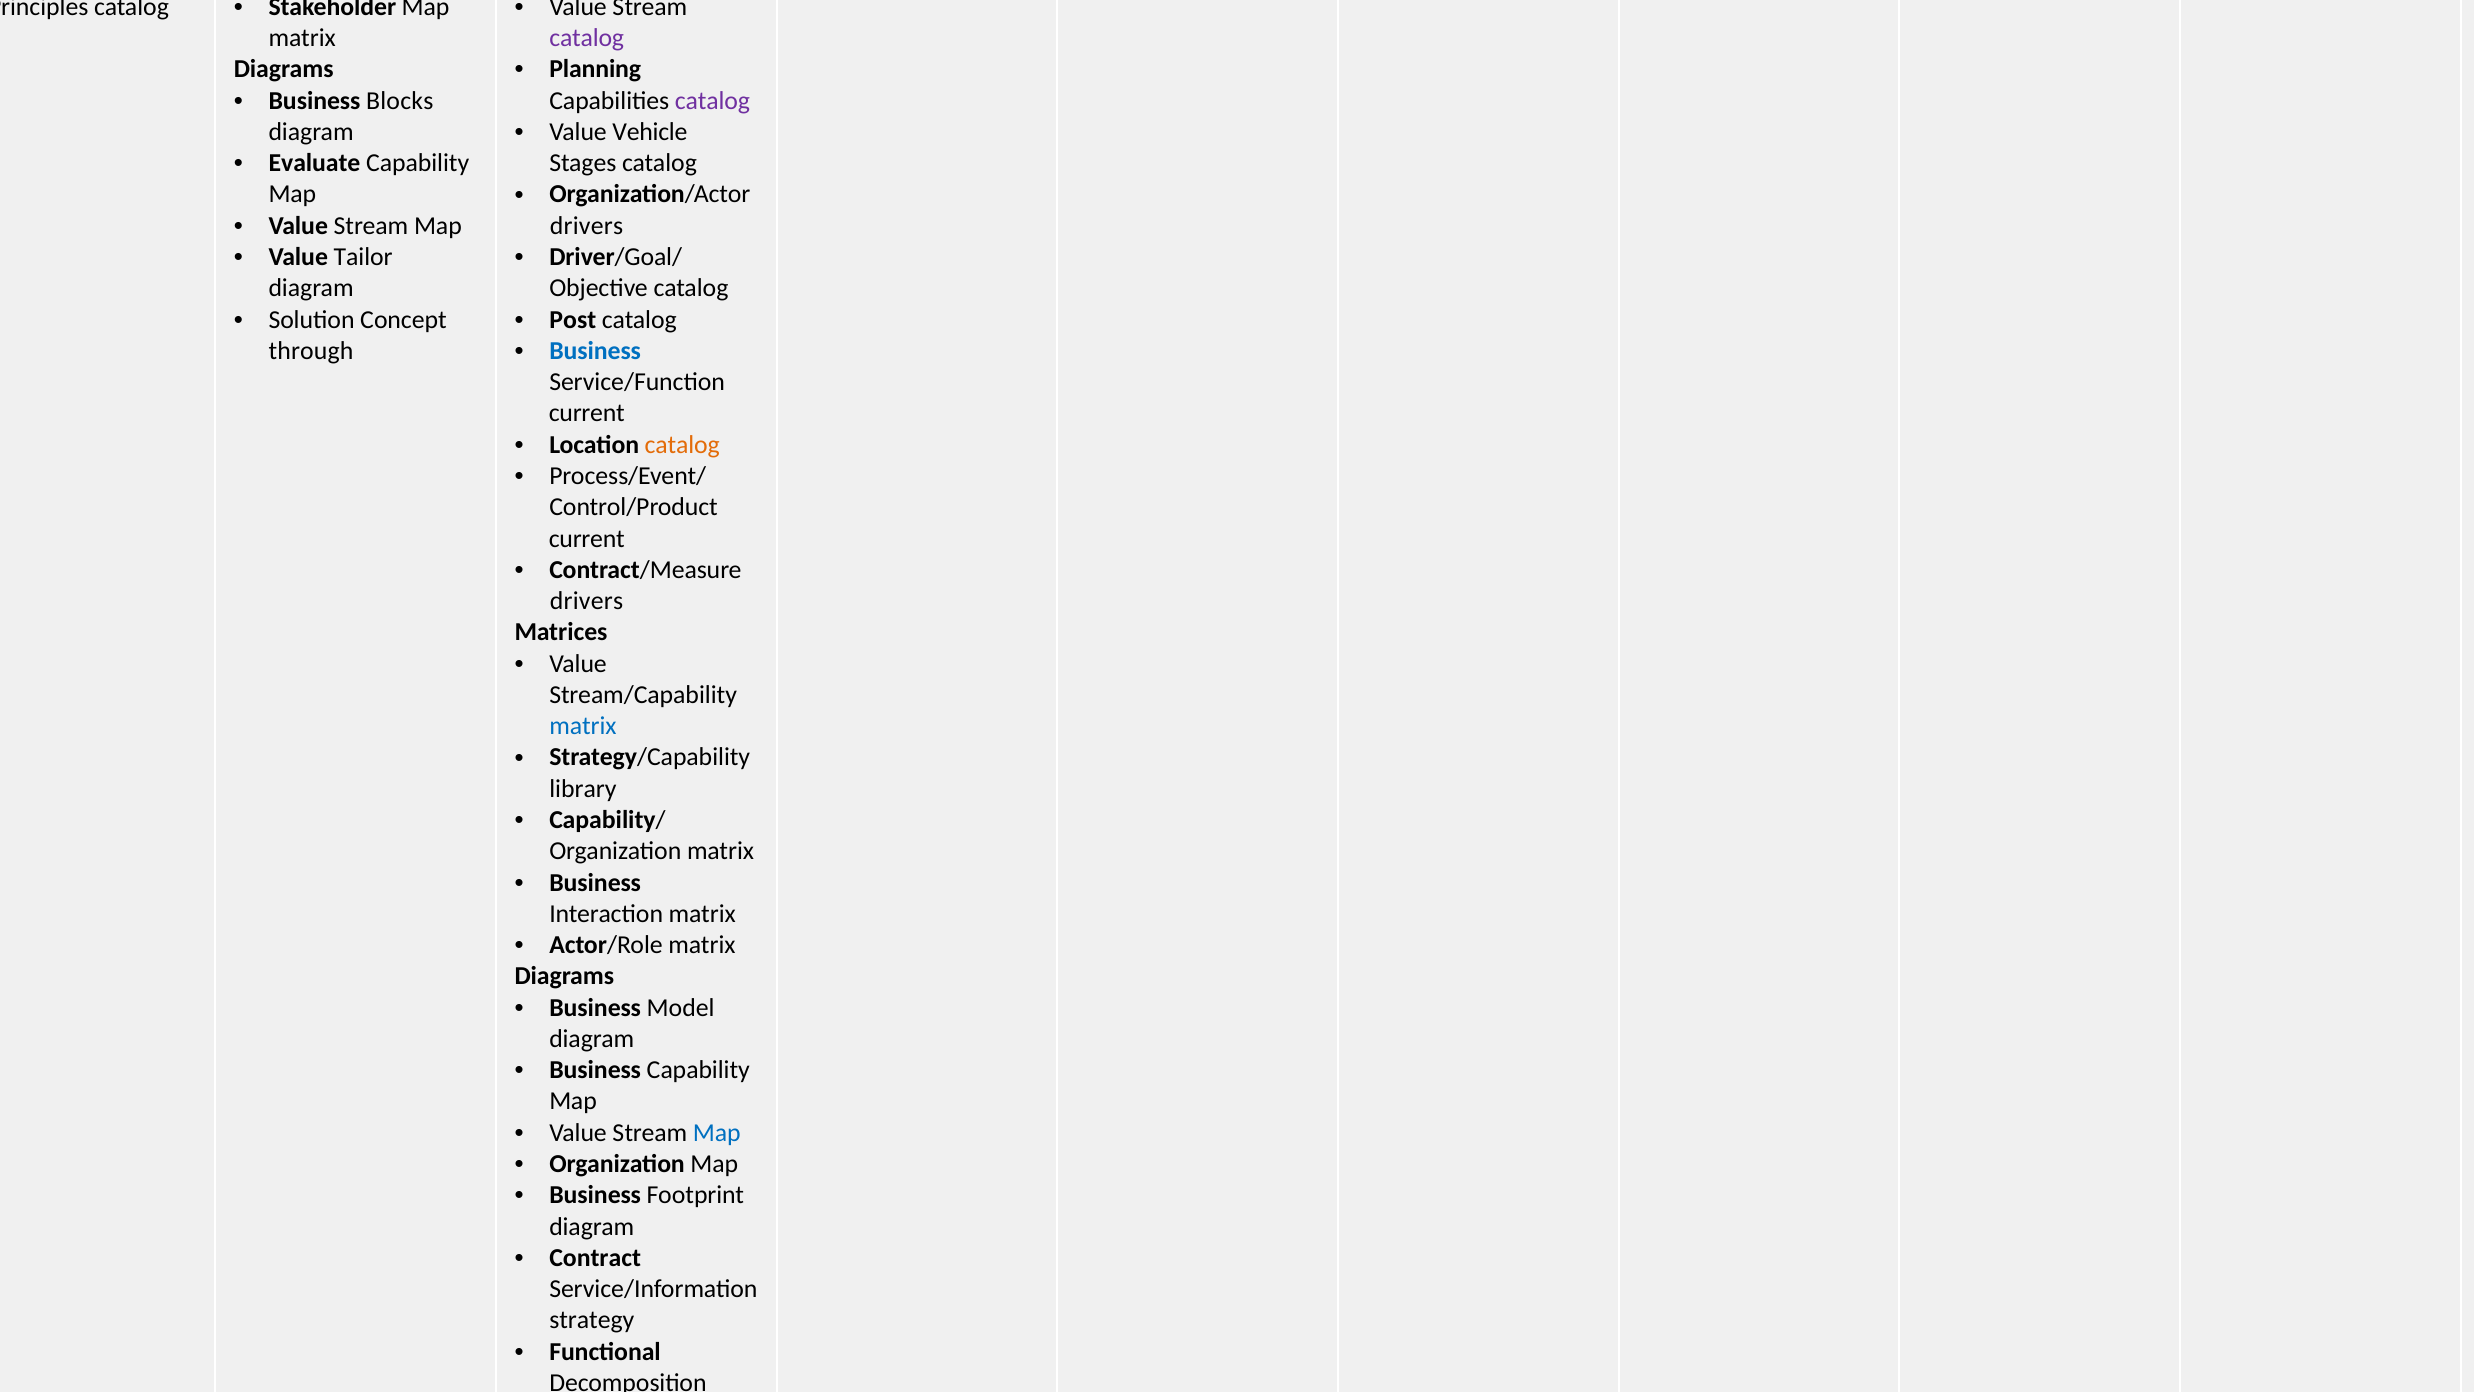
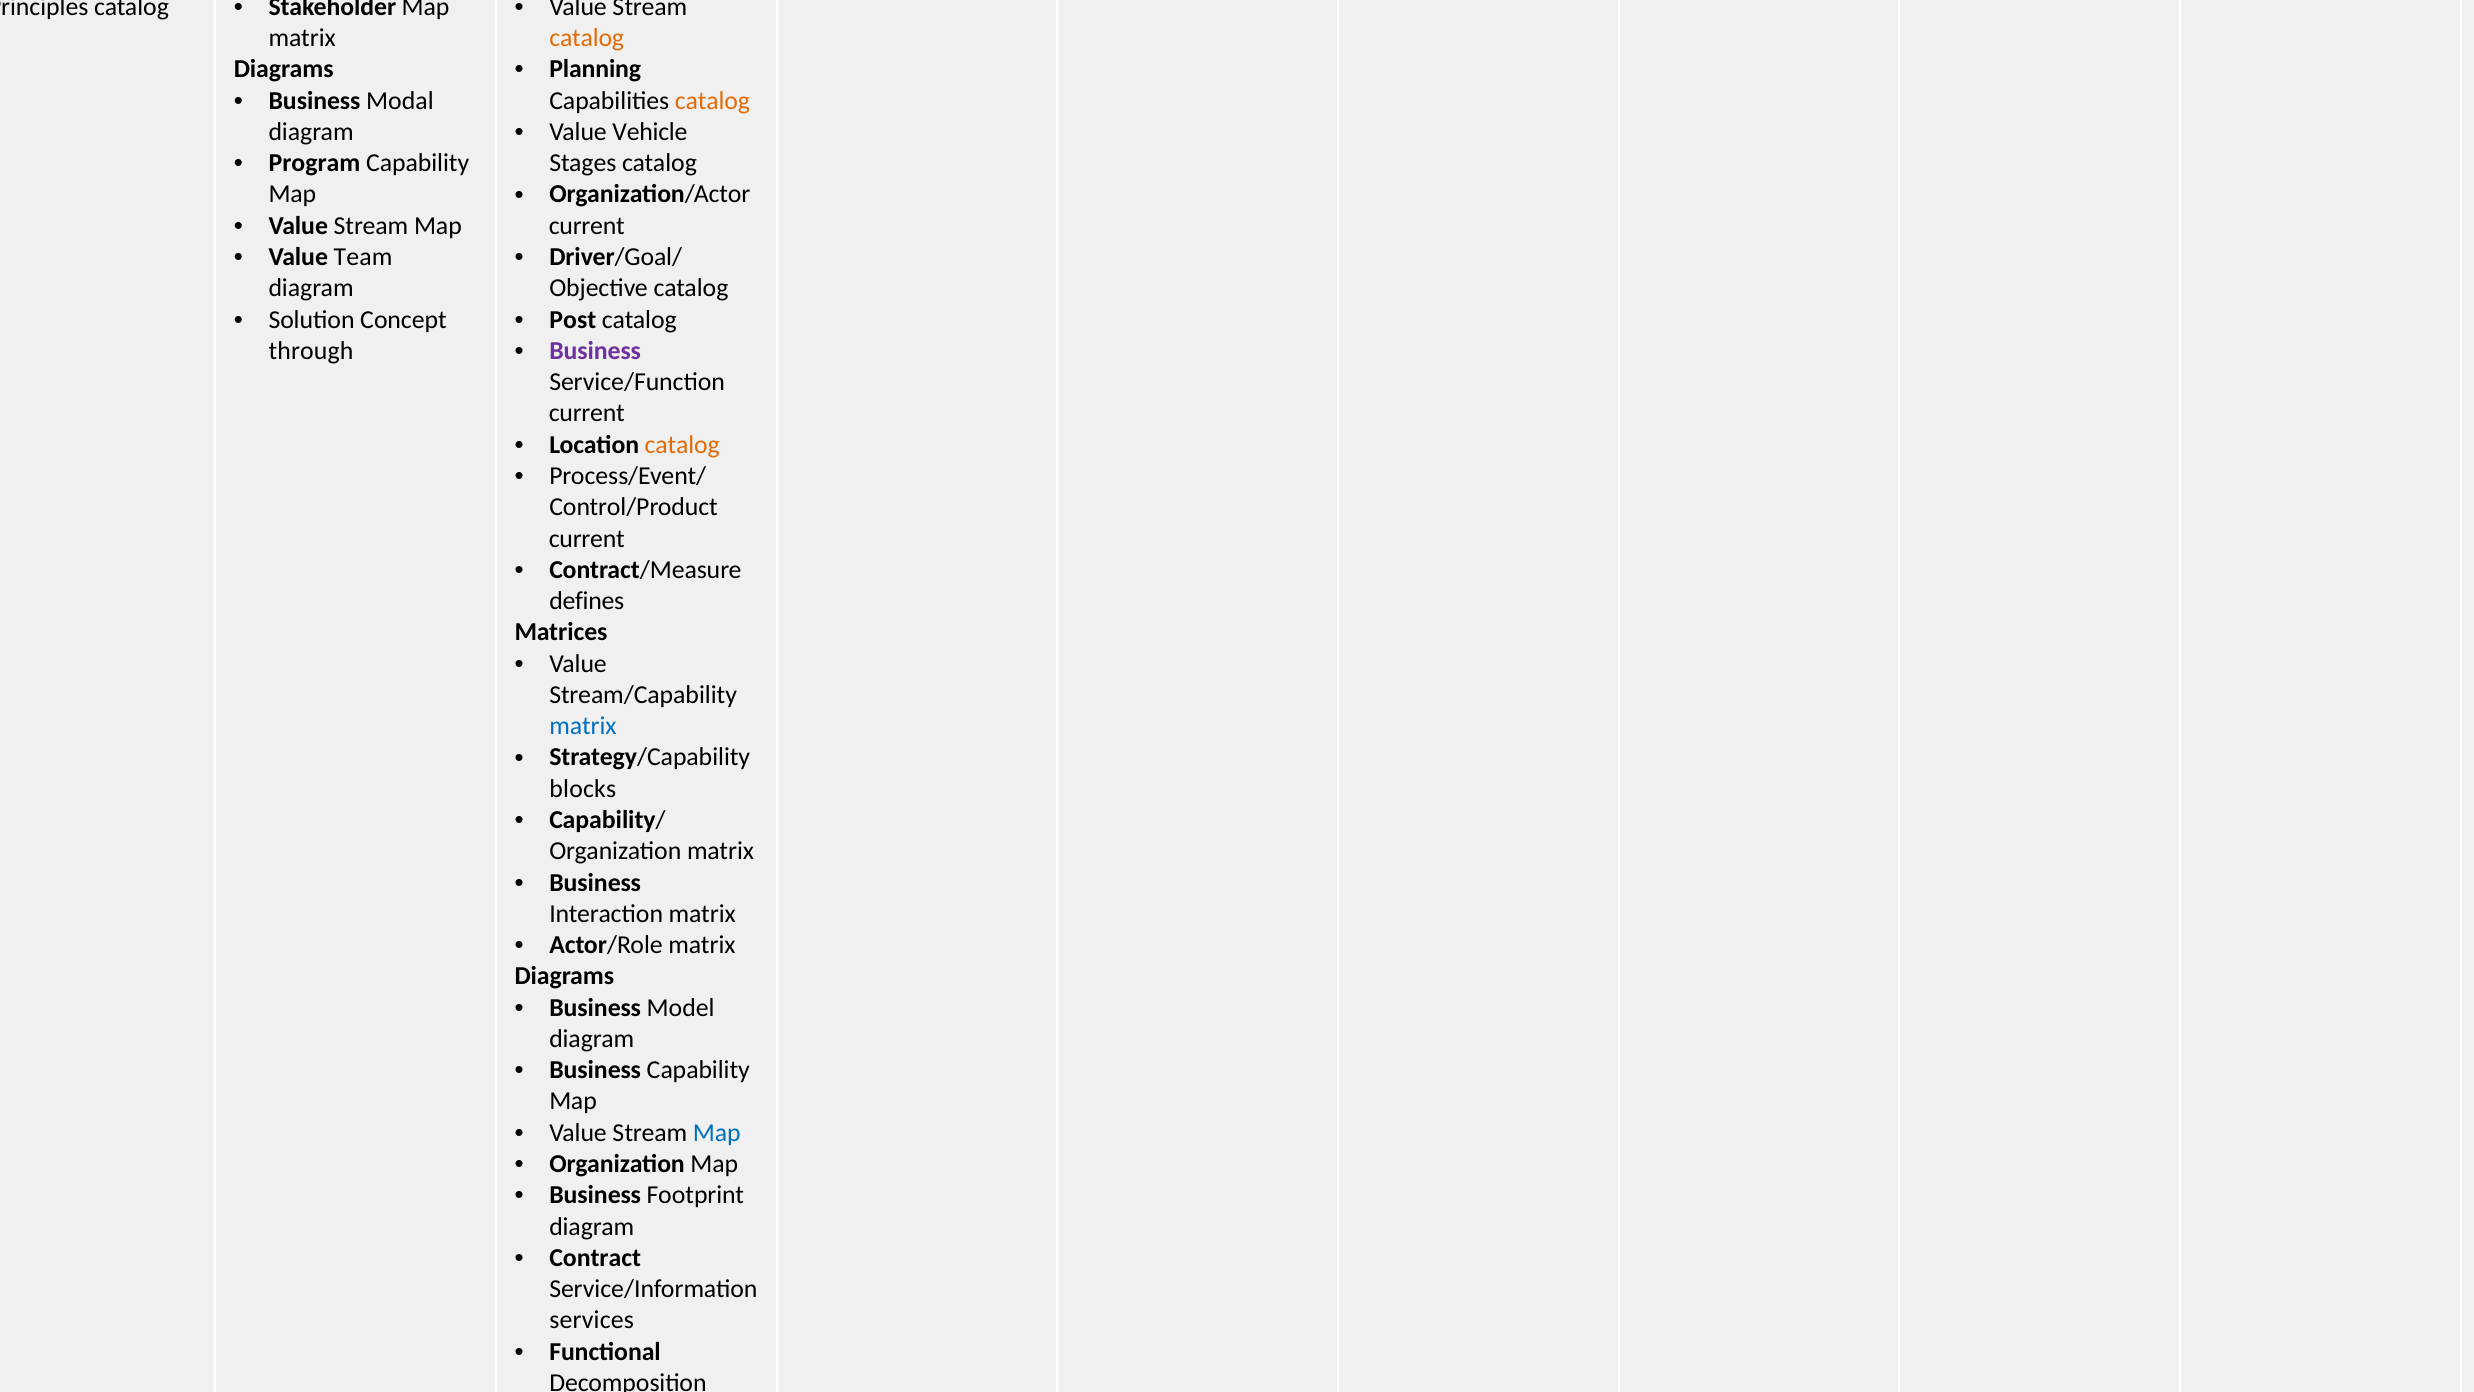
catalog colour: purple -> orange (587, 38)
Blocks: Blocks -> Modal (400, 101)
catalog colour: purple -> orange (712, 101)
Evaluate: Evaluate -> Program (314, 163)
drivers: drivers -> current (587, 226)
Tailor: Tailor -> Team (363, 257)
Business colour: blue -> purple (595, 351)
drivers: drivers -> defines (587, 601)
library: library -> blocks (583, 788)
strategy: strategy -> services (592, 1320)
